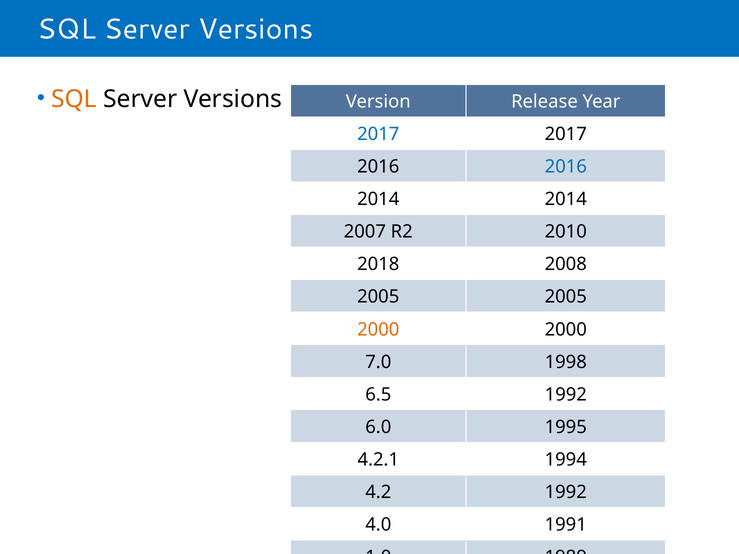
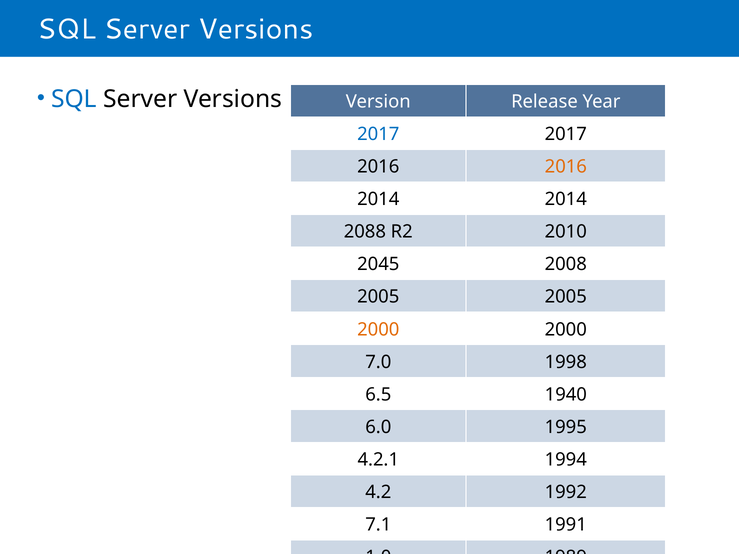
SQL colour: orange -> blue (74, 99)
2016 colour: blue -> orange (566, 167)
2007: 2007 -> 2088 (365, 232)
2018: 2018 -> 2045 (378, 264)
6.5 1992: 1992 -> 1940 (566, 395)
4.0: 4.0 -> 7.1 (378, 525)
